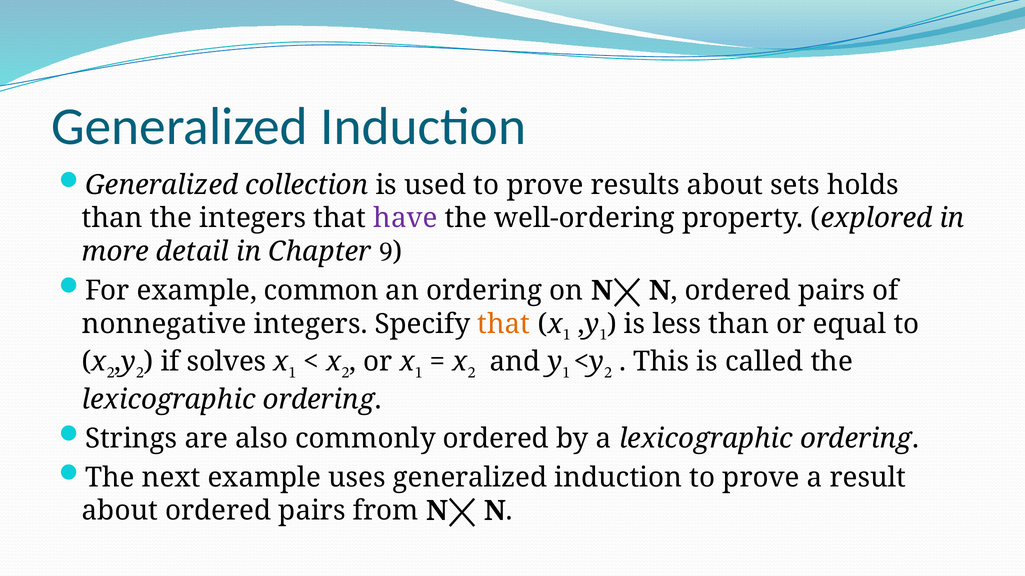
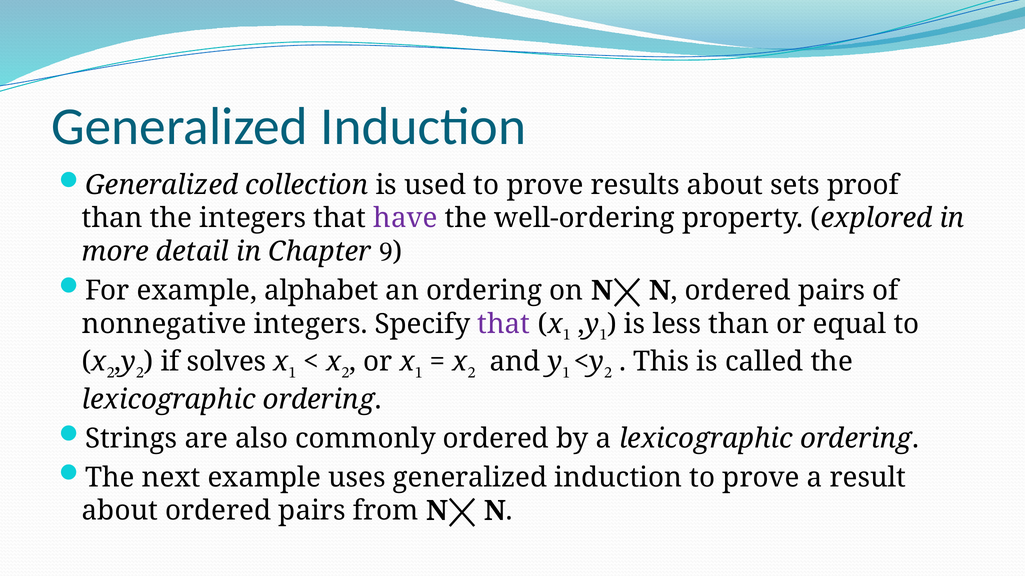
holds: holds -> proof (863, 185)
common: common -> alphabet (321, 291)
that colour: orange -> purple (504, 324)
